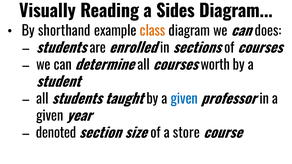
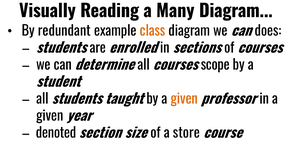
Sides: Sides -> Many (175, 11)
shorthand: shorthand -> redundant (64, 31)
worth: worth -> scope (215, 65)
given colour: blue -> orange (184, 99)
